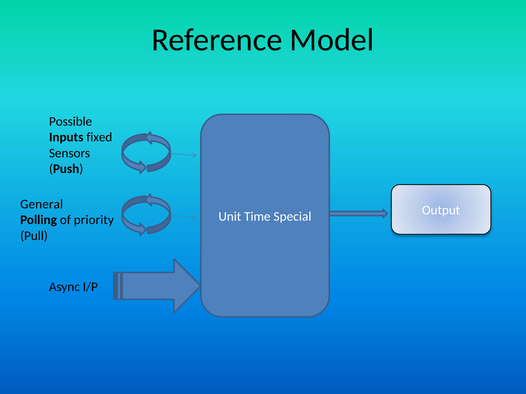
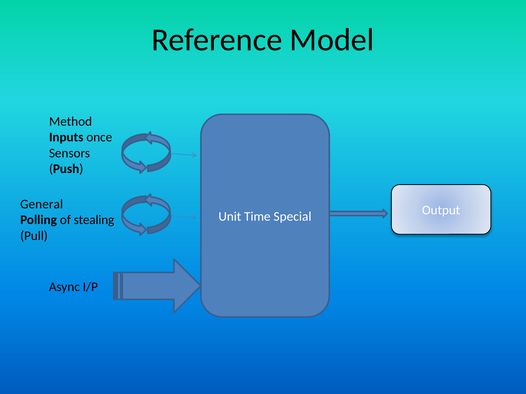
Possible: Possible -> Method (71, 122)
fixed: fixed -> once (99, 137)
priority: priority -> stealing (94, 220)
